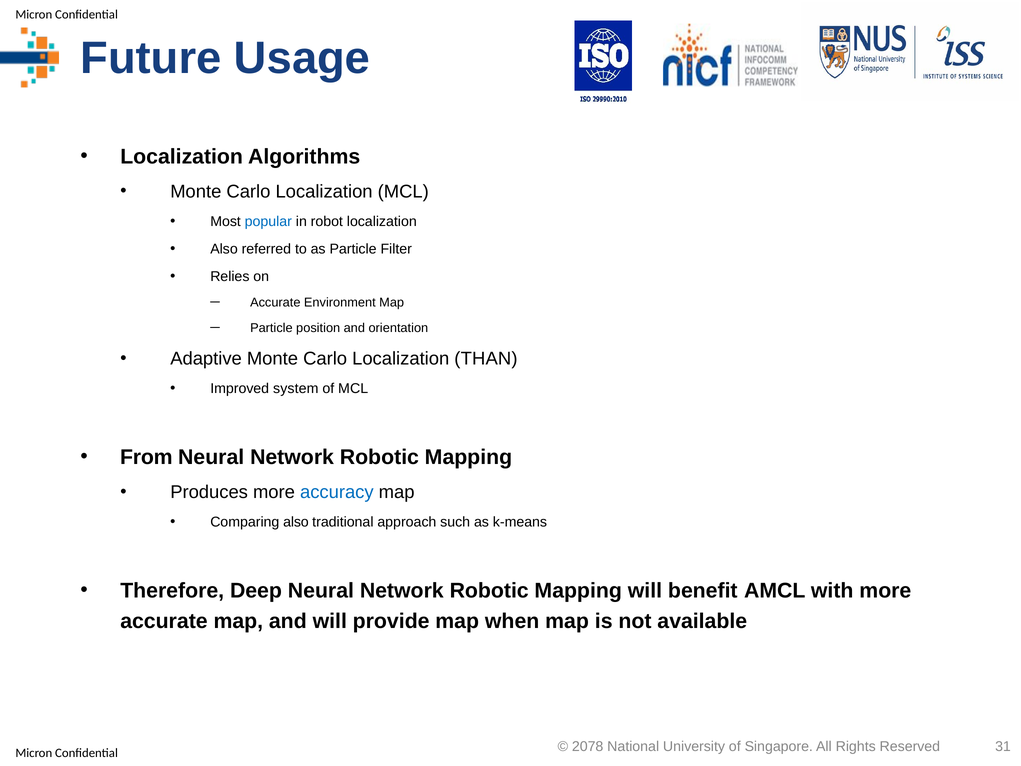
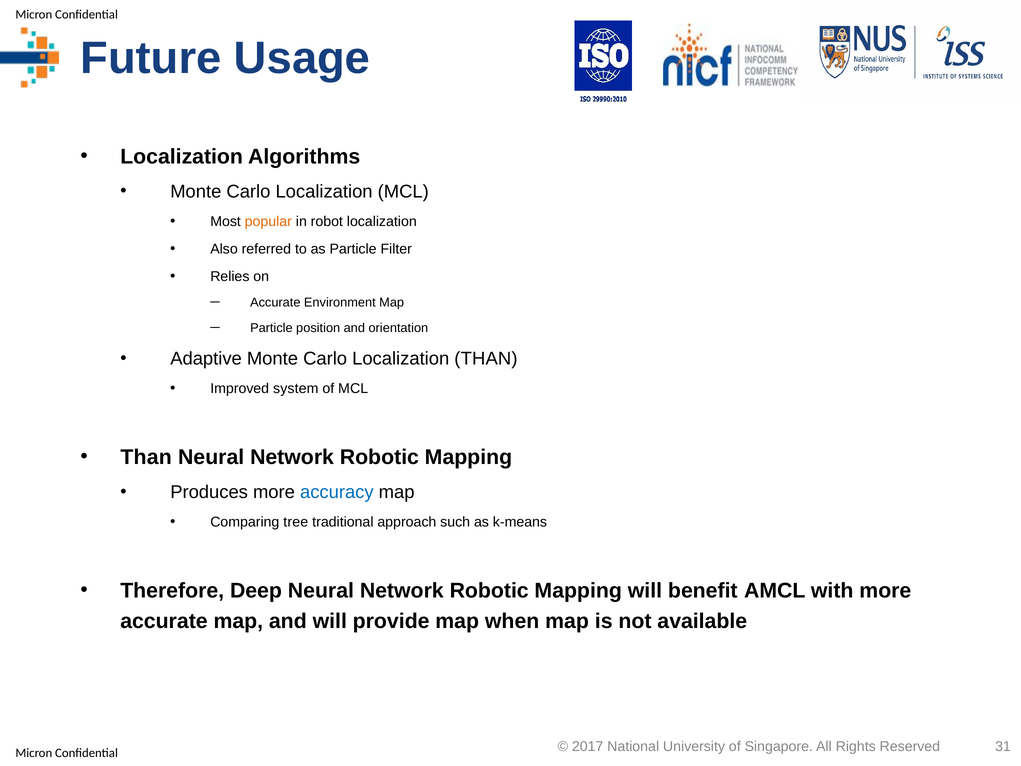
popular colour: blue -> orange (268, 221)
From: From -> Than (146, 457)
Comparing also: also -> tree (296, 522)
2078: 2078 -> 2017 (588, 746)
